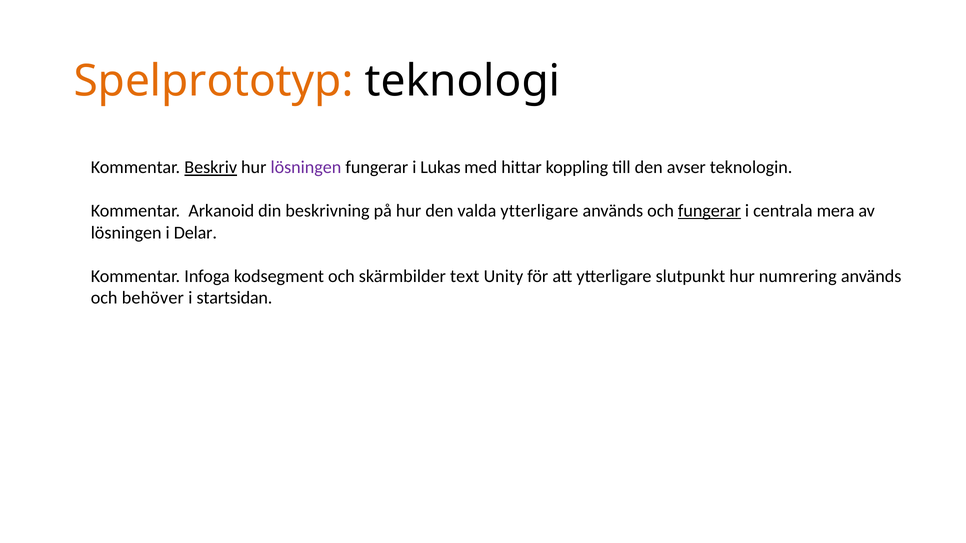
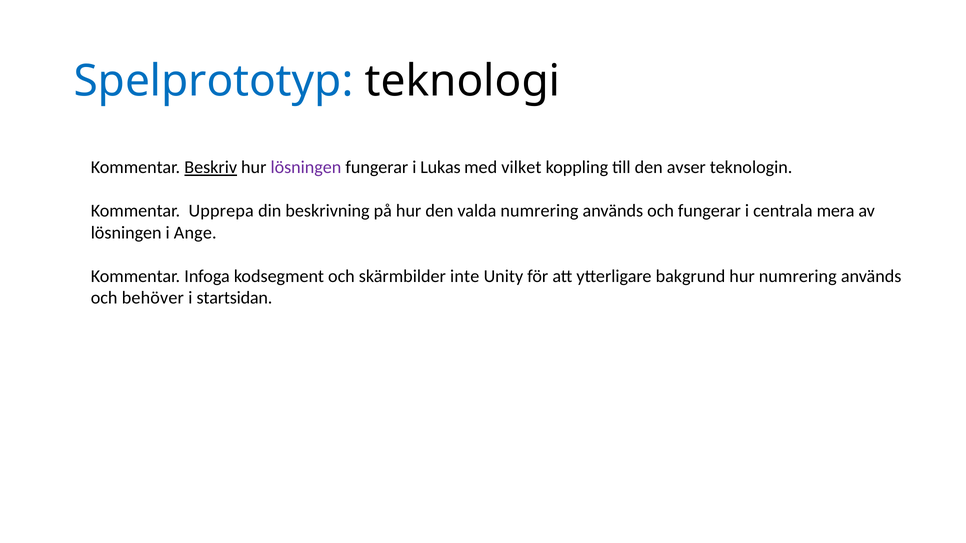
Spelprototyp colour: orange -> blue (214, 81)
hittar: hittar -> vilket (521, 168)
Arkanoid: Arkanoid -> Upprepa (221, 211)
valda ytterligare: ytterligare -> numrering (539, 211)
fungerar underline: present -> none (709, 211)
Delar: Delar -> Ange (195, 233)
text: text -> inte (465, 276)
slutpunkt: slutpunkt -> bakgrund (690, 276)
